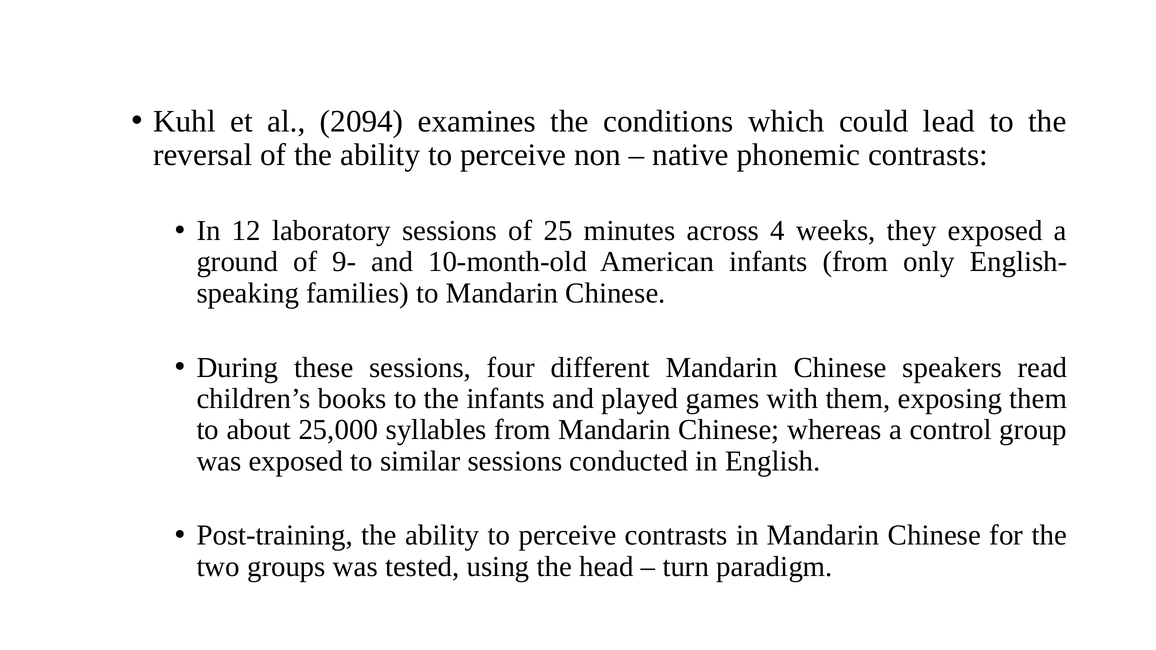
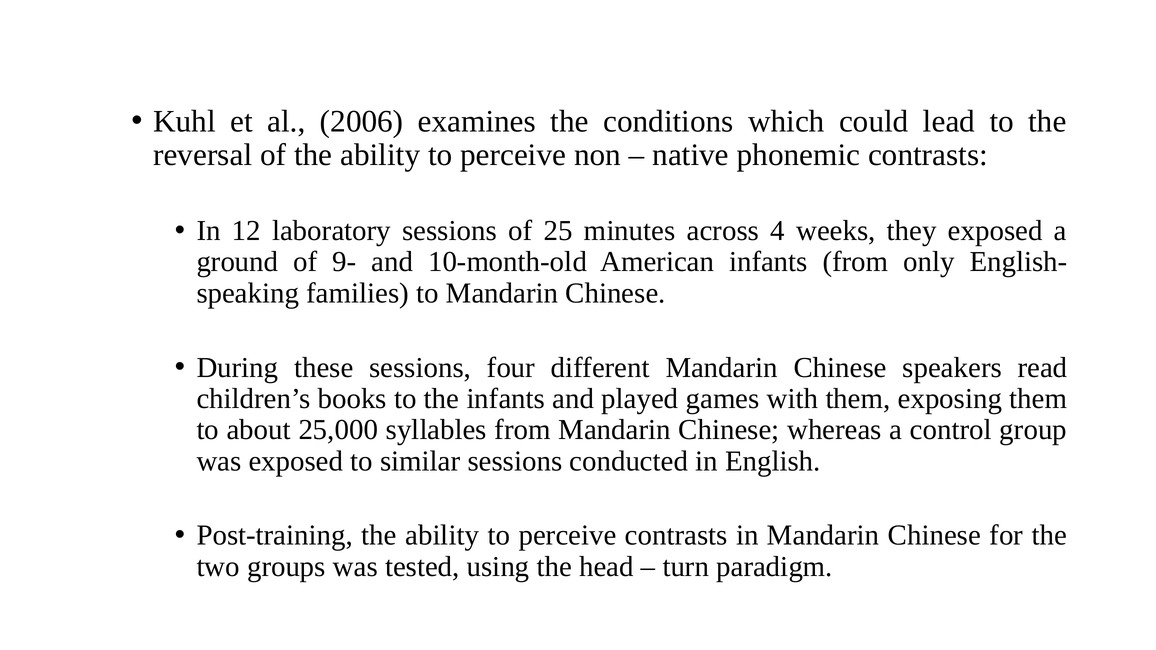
2094: 2094 -> 2006 (362, 121)
